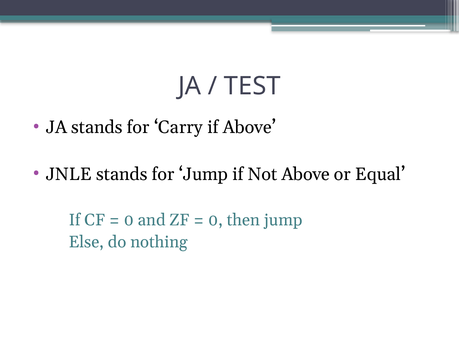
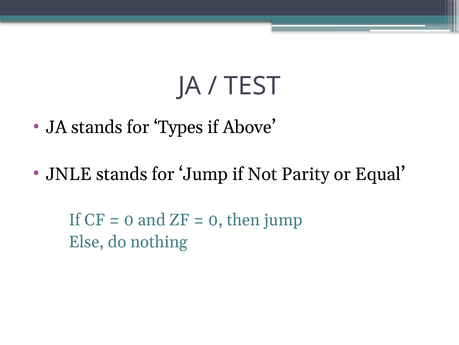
Carry: Carry -> Types (179, 127)
Not Above: Above -> Parity (305, 174)
